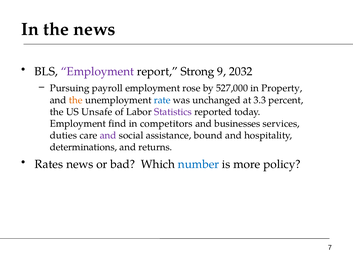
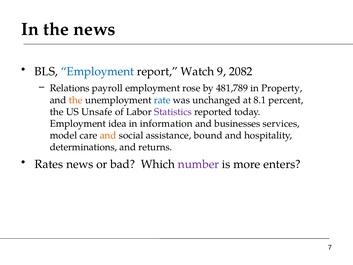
Employment colour: purple -> blue (97, 71)
Strong: Strong -> Watch (197, 71)
2032: 2032 -> 2082 (241, 71)
Pursuing: Pursuing -> Relations (70, 88)
527,000: 527,000 -> 481,789 (232, 88)
3.3: 3.3 -> 8.1 (260, 100)
find: find -> idea (117, 123)
competitors: competitors -> information (166, 123)
duties: duties -> model (64, 135)
and colour: purple -> orange (108, 135)
number colour: blue -> purple (198, 164)
policy: policy -> enters (282, 164)
